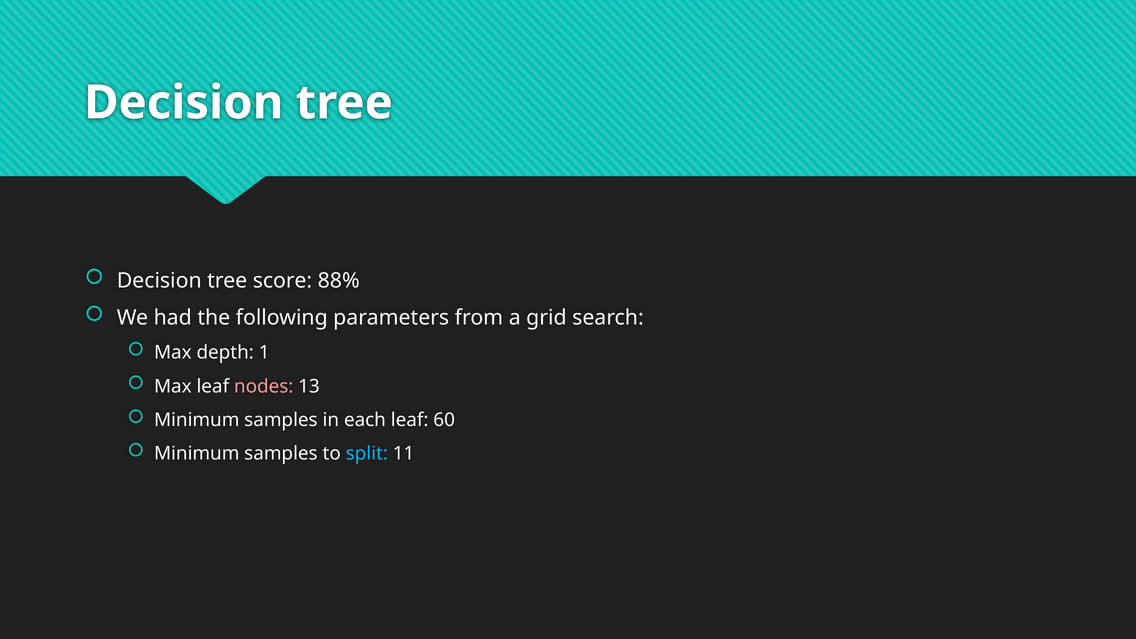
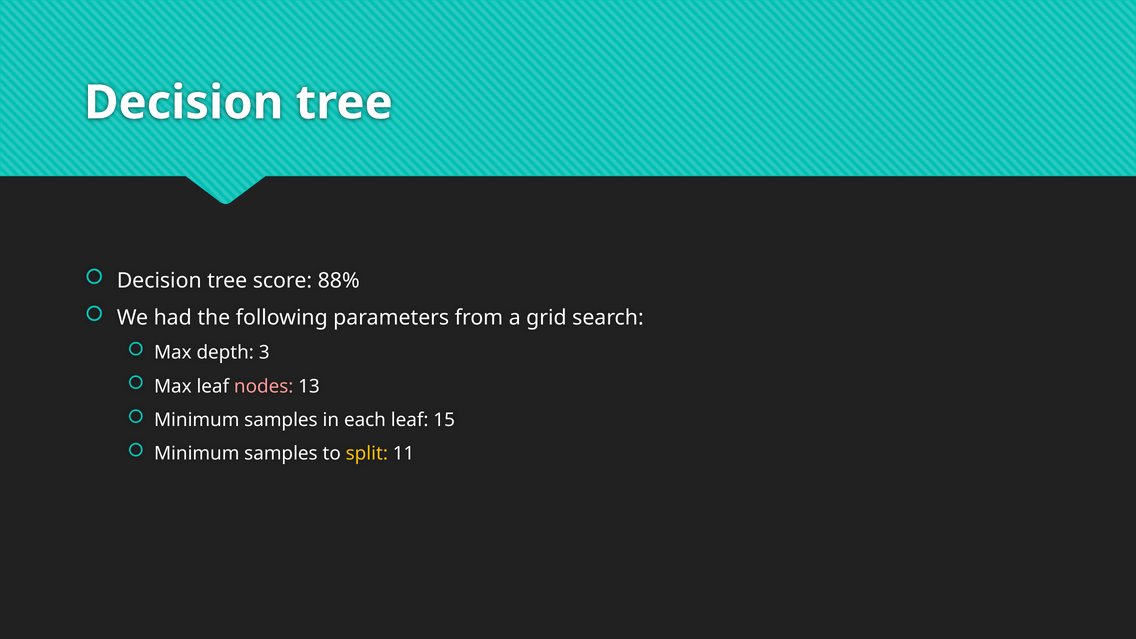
1: 1 -> 3 (264, 353)
60: 60 -> 15 (444, 420)
split colour: light blue -> yellow (367, 454)
